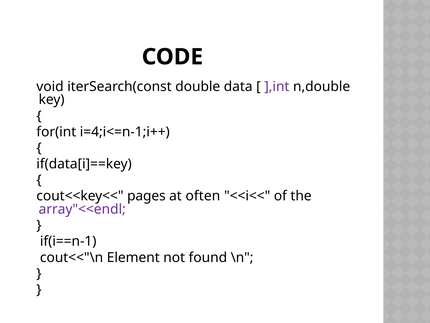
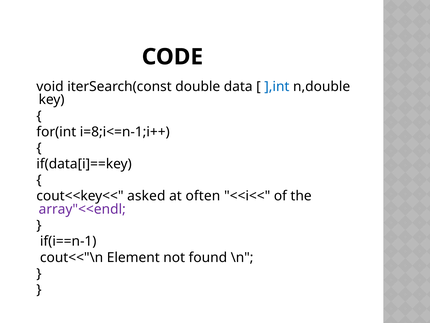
],int colour: purple -> blue (277, 86)
i=4;i<=n-1;i++: i=4;i<=n-1;i++ -> i=8;i<=n-1;i++ (125, 132)
pages: pages -> asked (146, 196)
